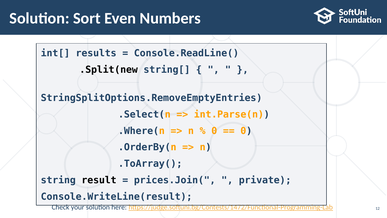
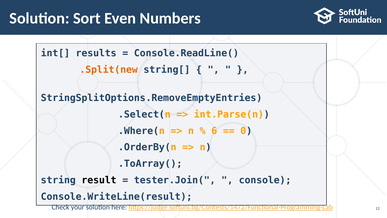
.Split(new colour: black -> orange (109, 70)
0: 0 -> 6 (214, 131)
prices.Join(: prices.Join( -> tester.Join( (175, 180)
private: private -> console (265, 180)
